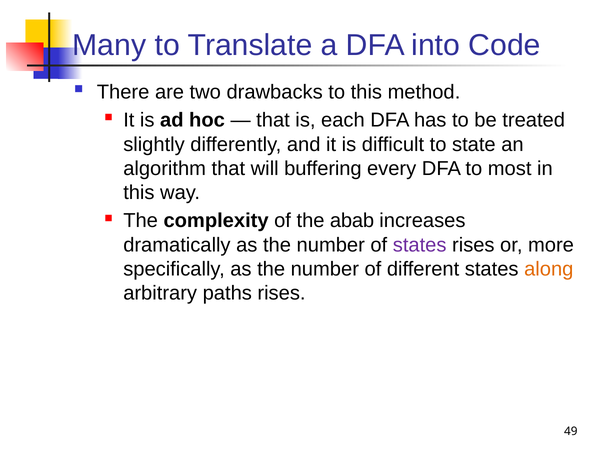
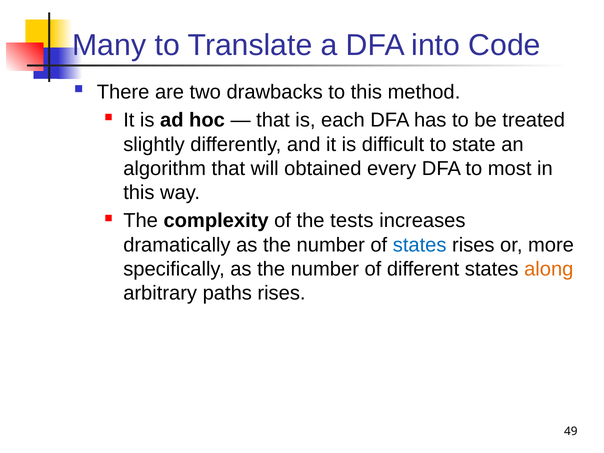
buffering: buffering -> obtained (323, 169)
abab: abab -> tests (352, 221)
states colour: purple -> blue (420, 245)
